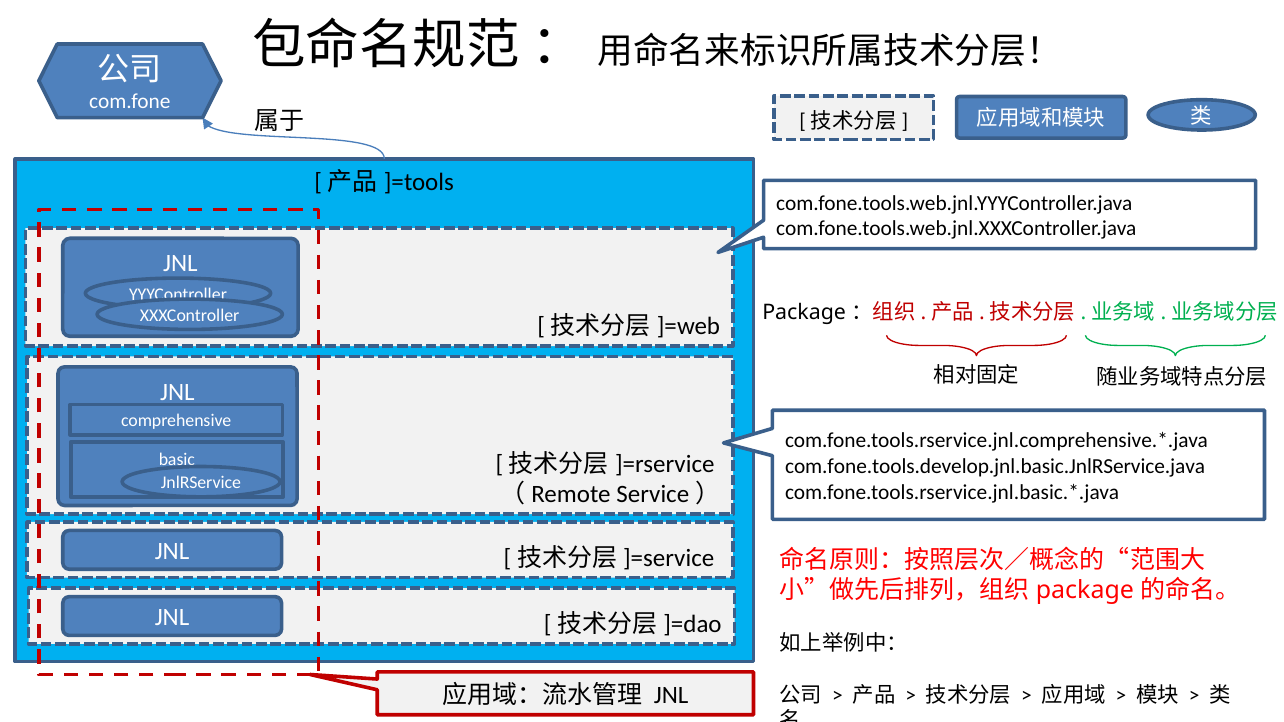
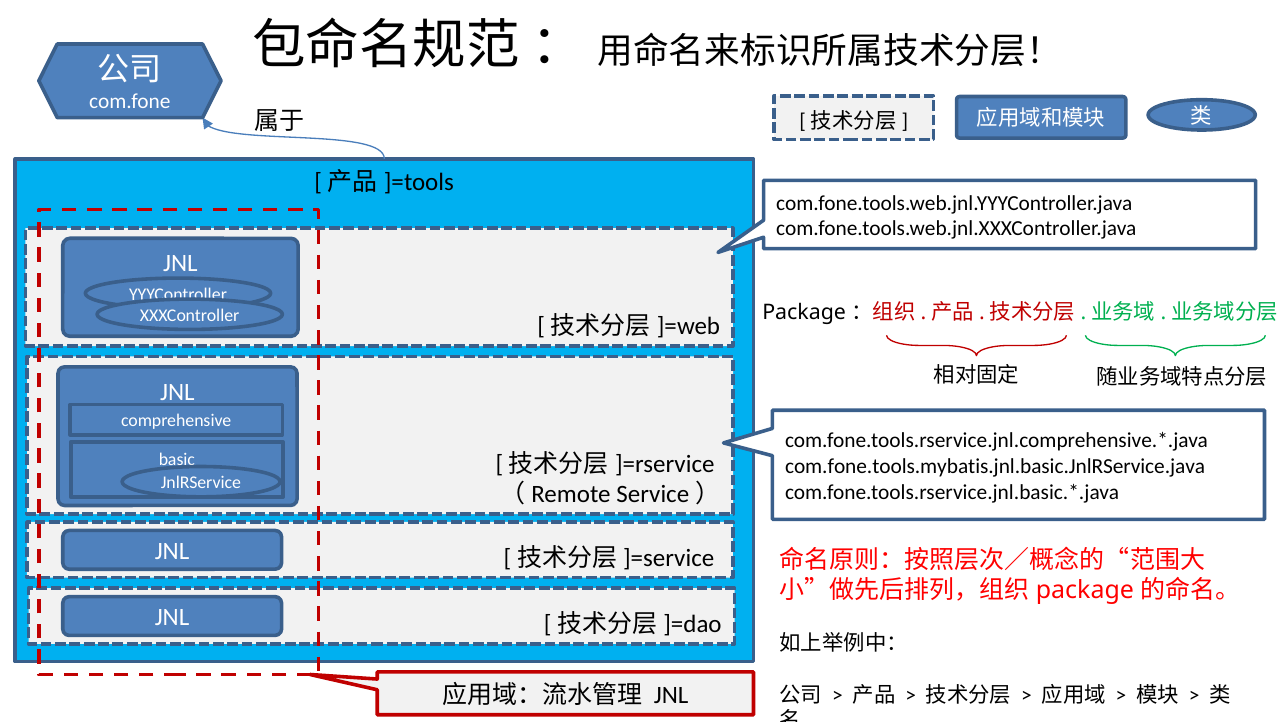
com.fone.tools.develop.jnl.basic.JnlRService.java: com.fone.tools.develop.jnl.basic.JnlRService.java -> com.fone.tools.mybatis.jnl.basic.JnlRService.java (995, 466)
